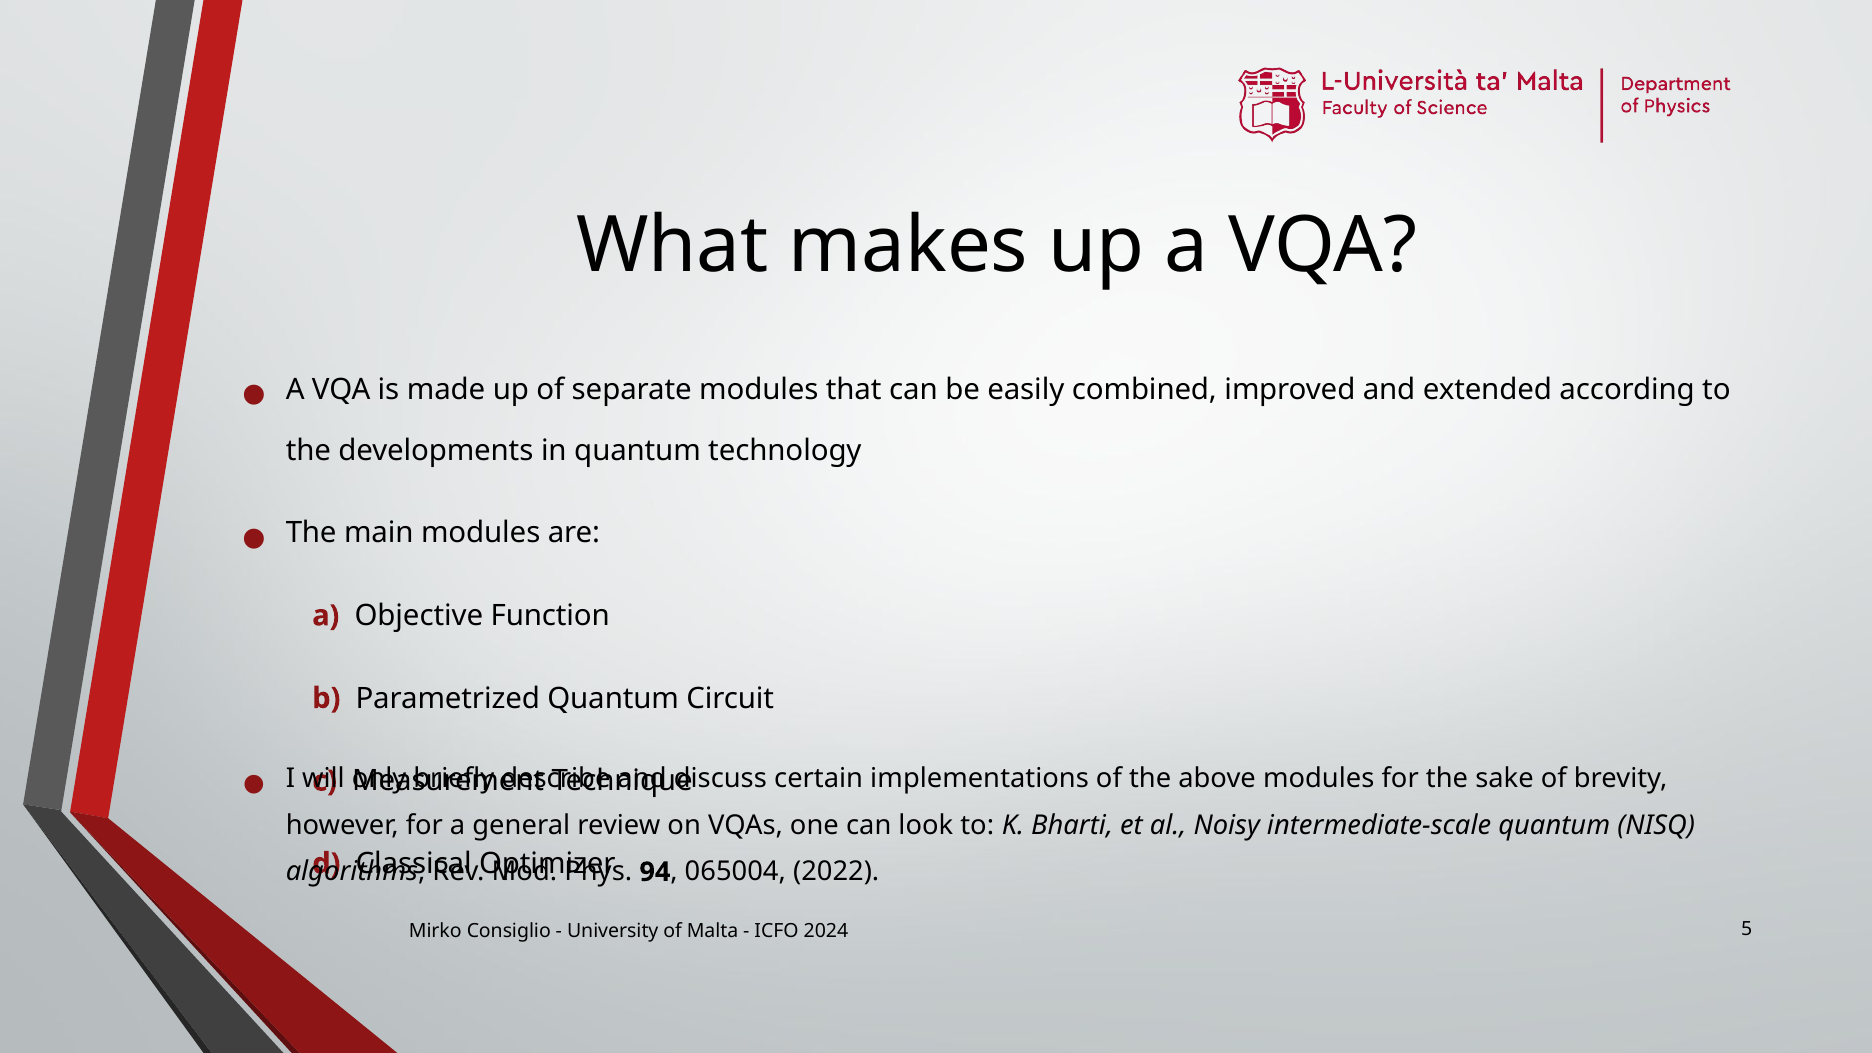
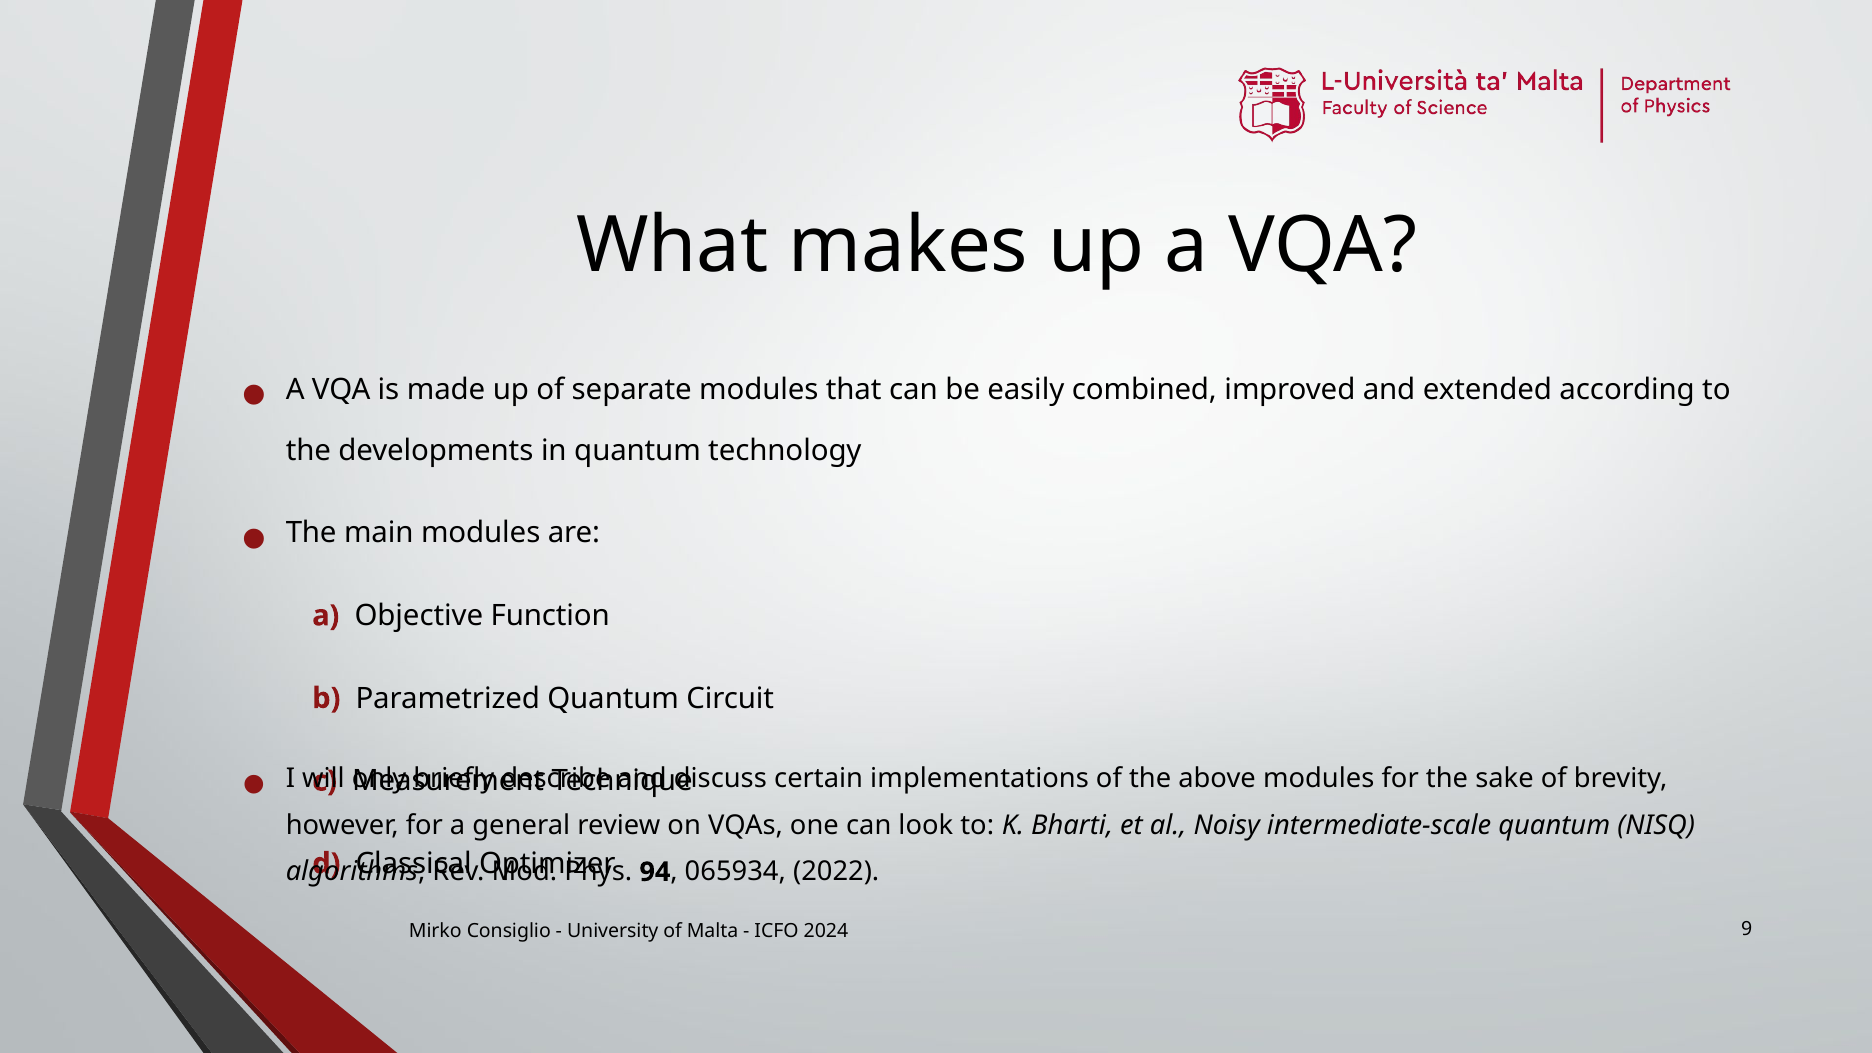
065004: 065004 -> 065934 (735, 872)
5: 5 -> 9 (1747, 929)
